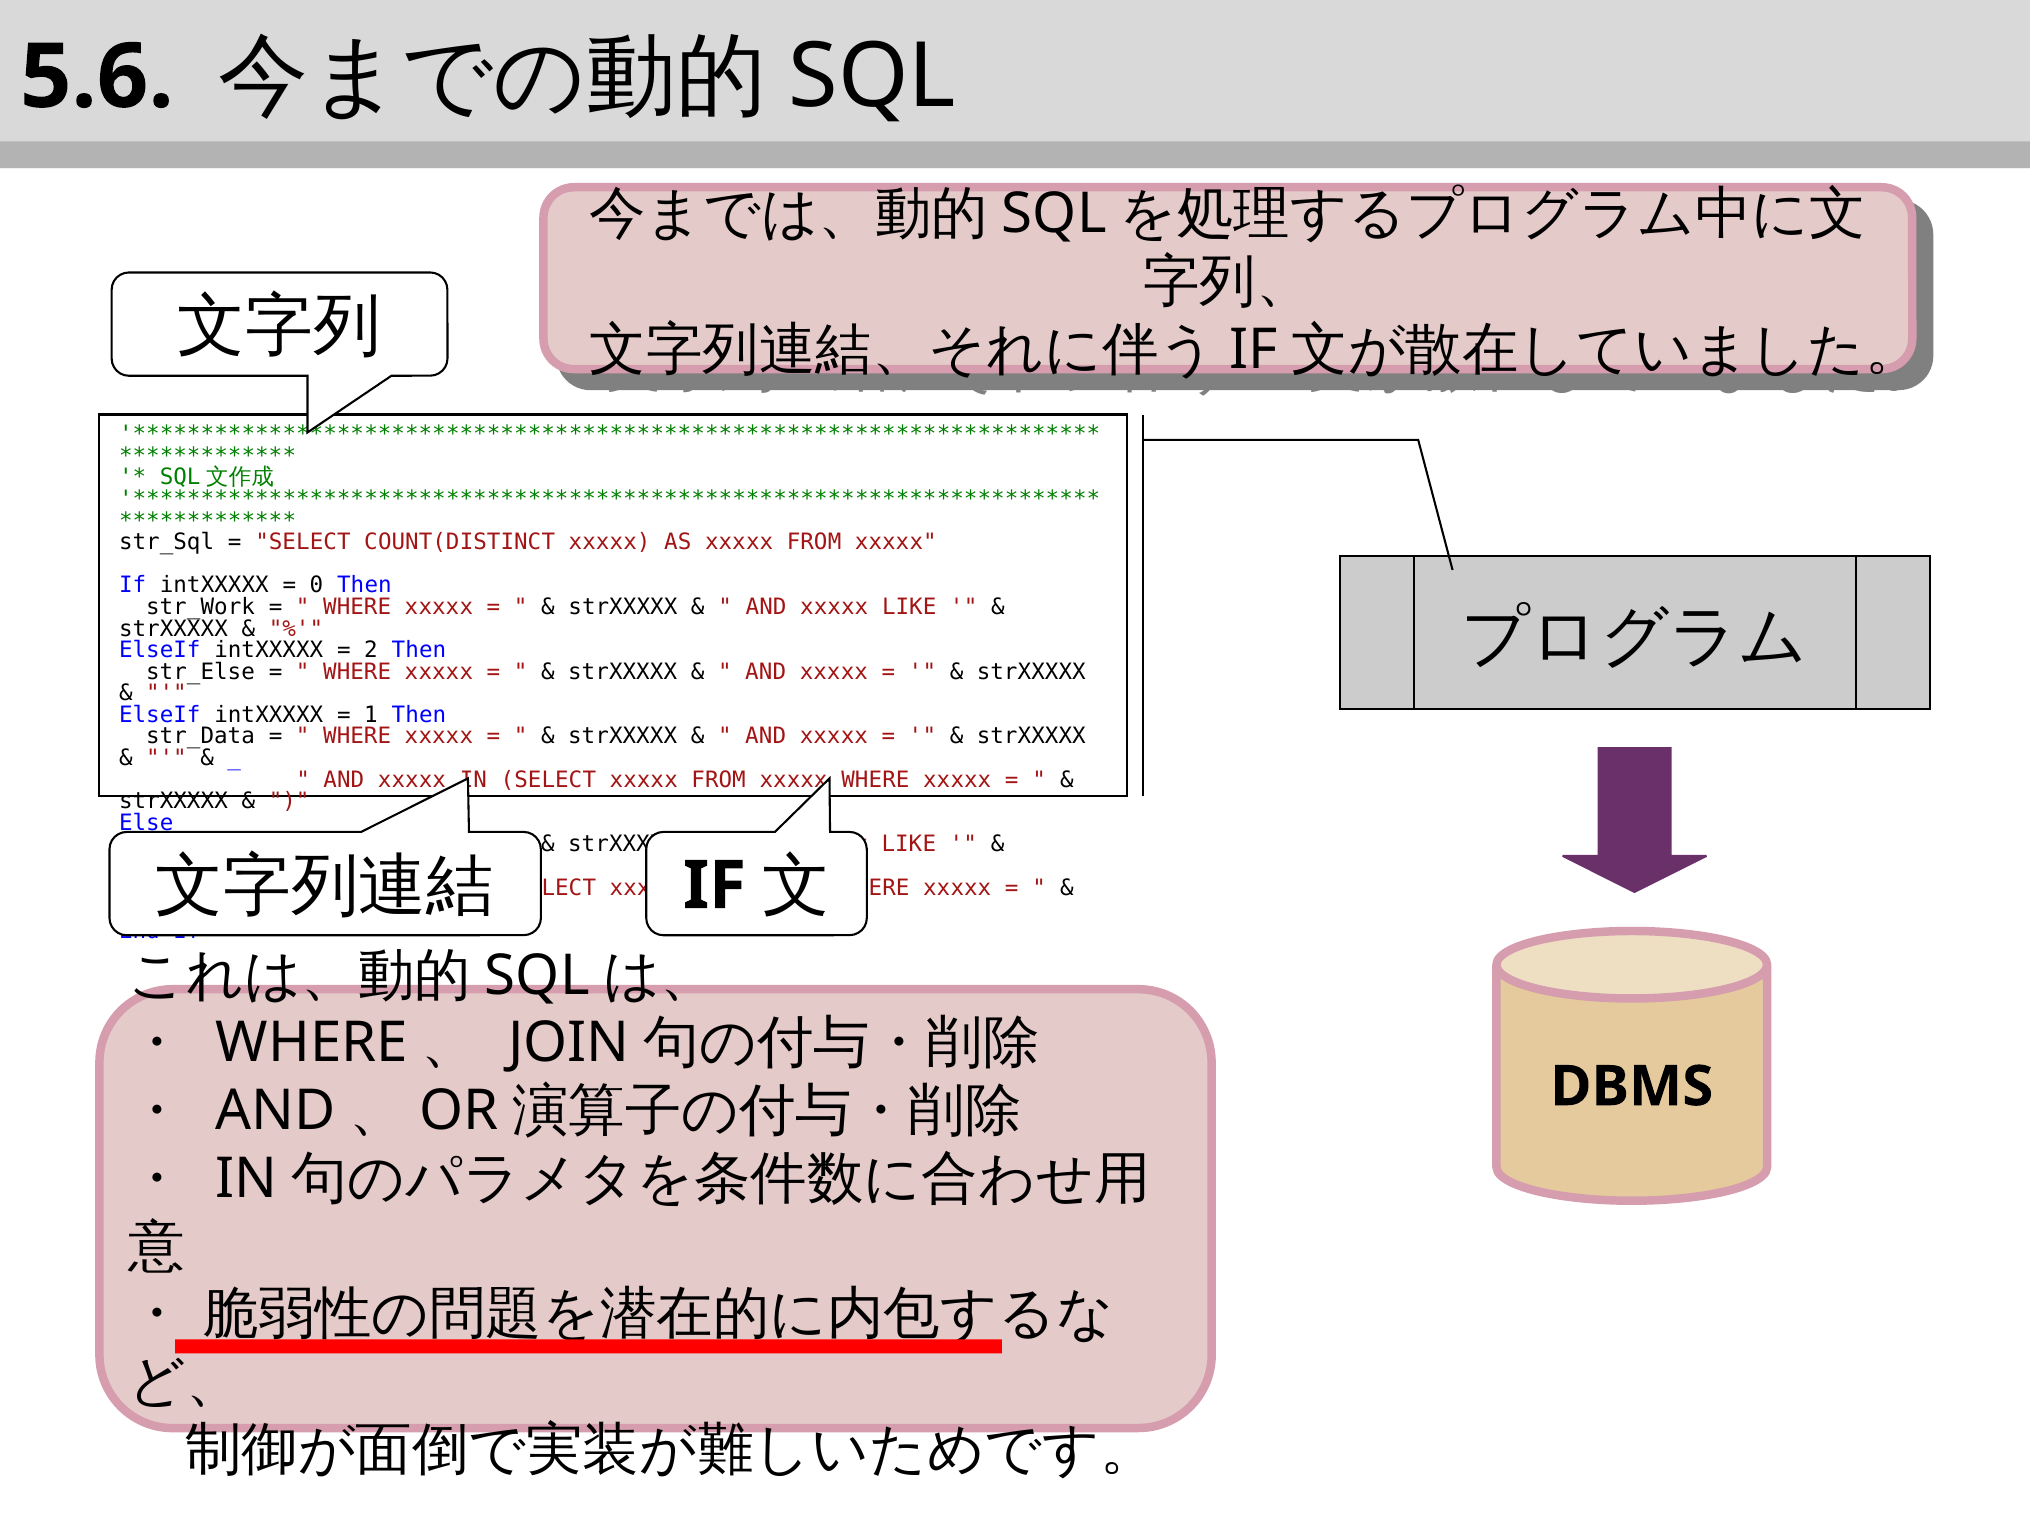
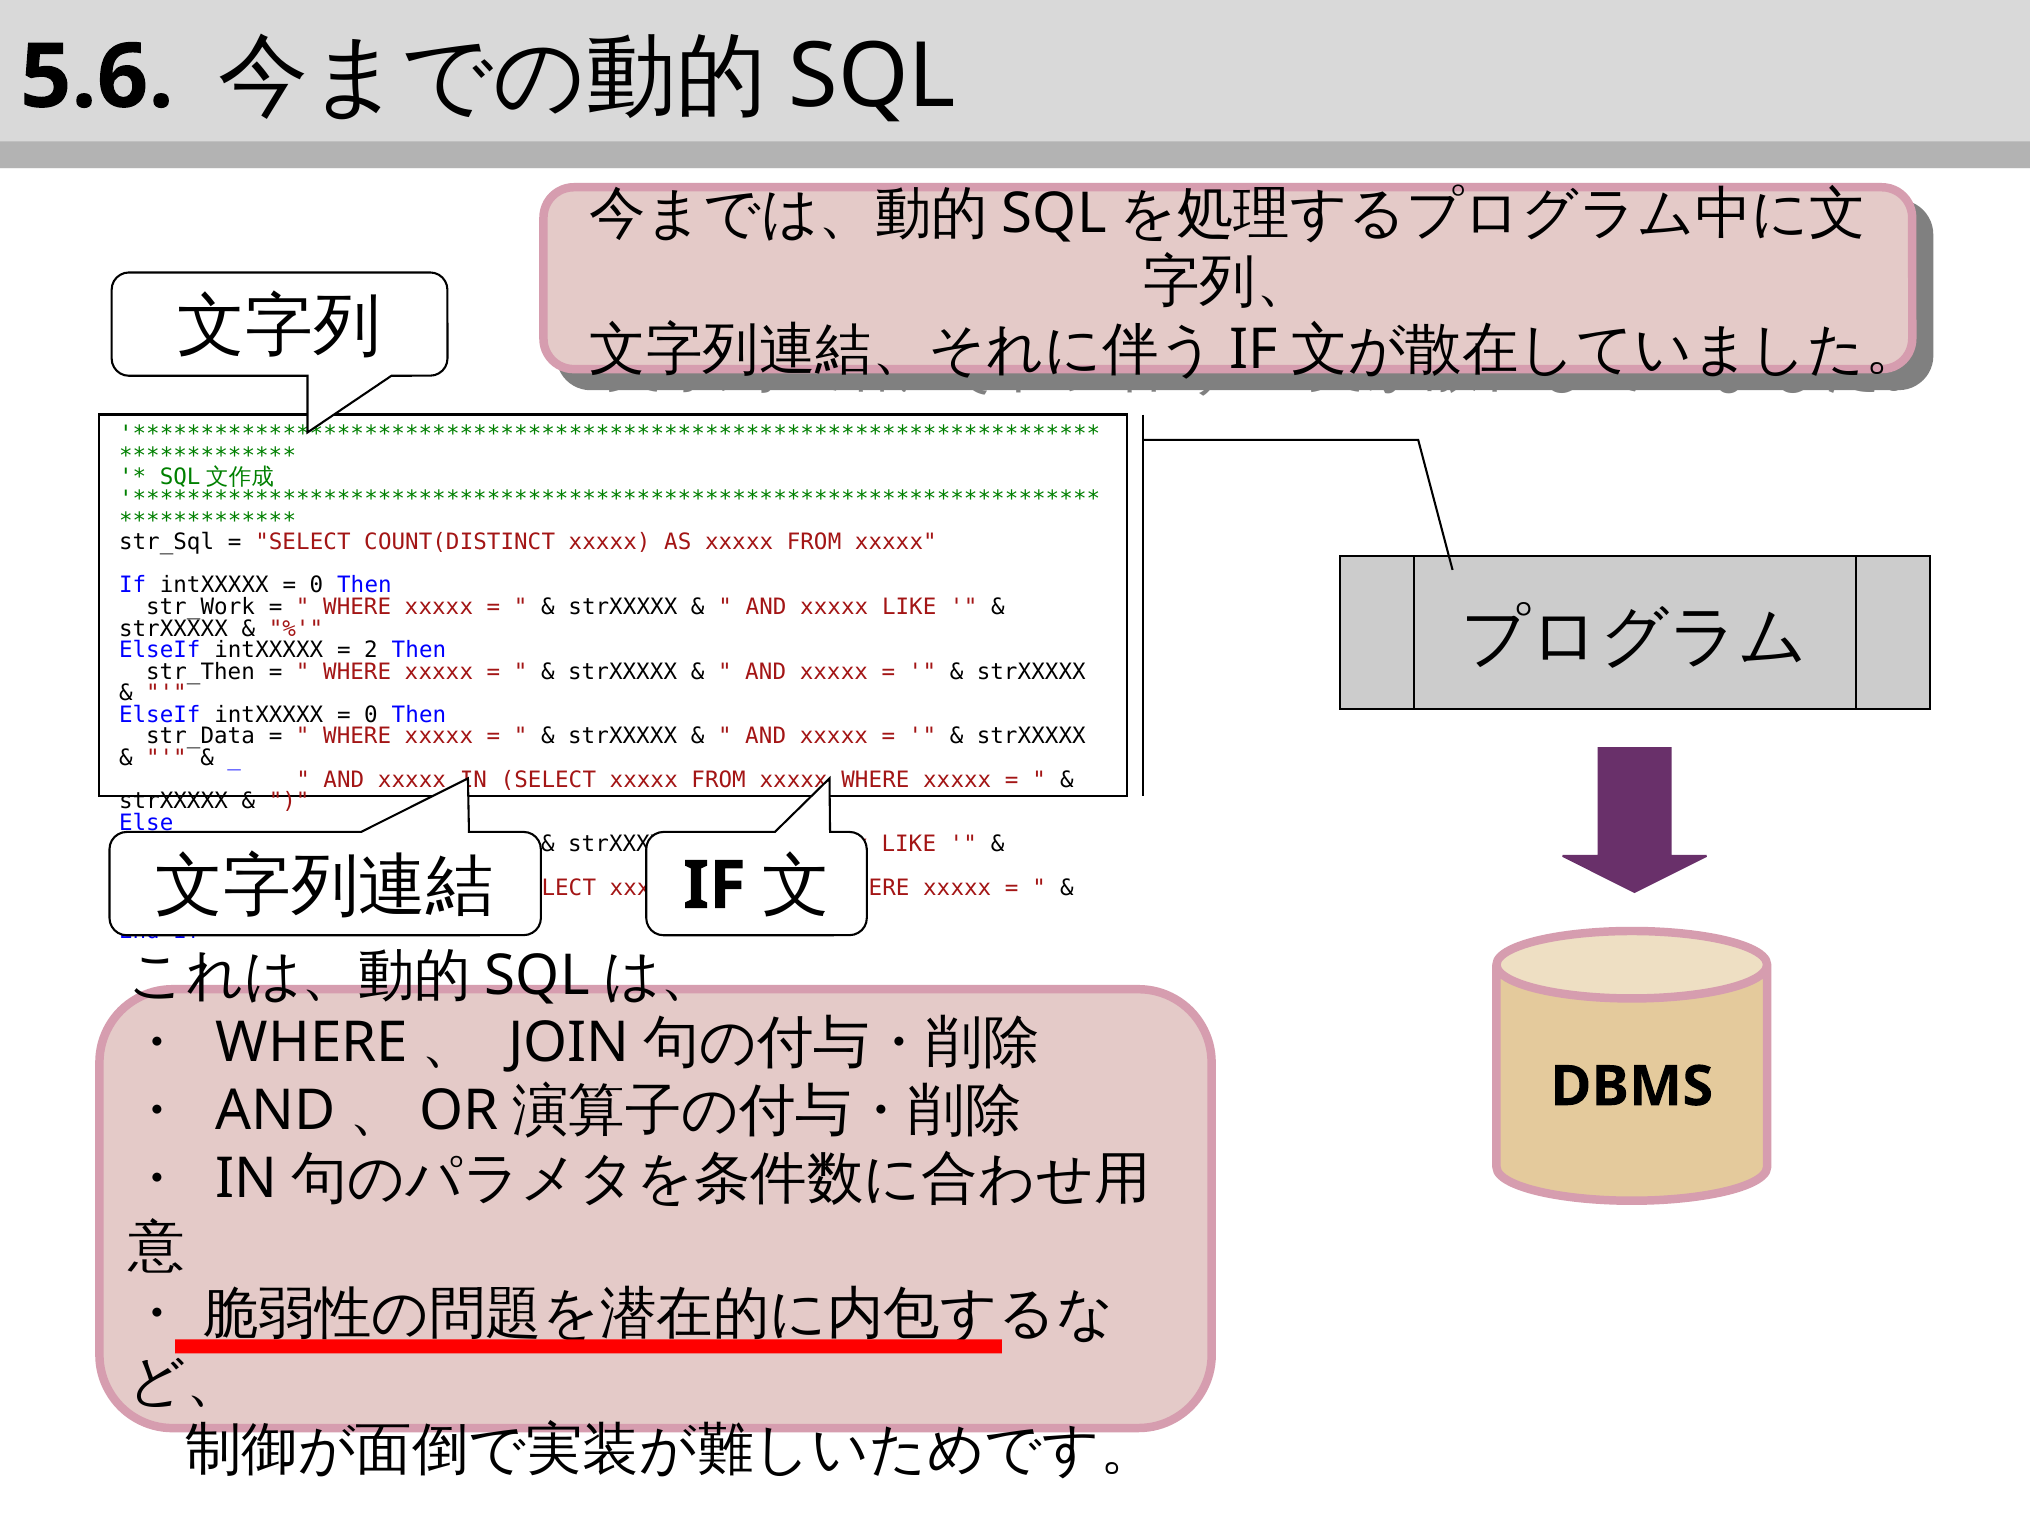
str_Else: str_Else -> str_Then (201, 672)
1: 1 -> 0 (371, 715)
